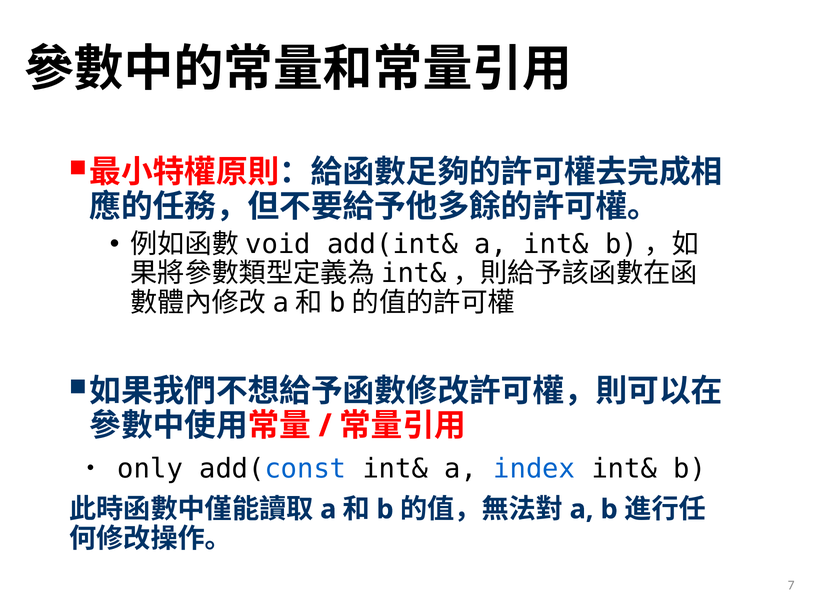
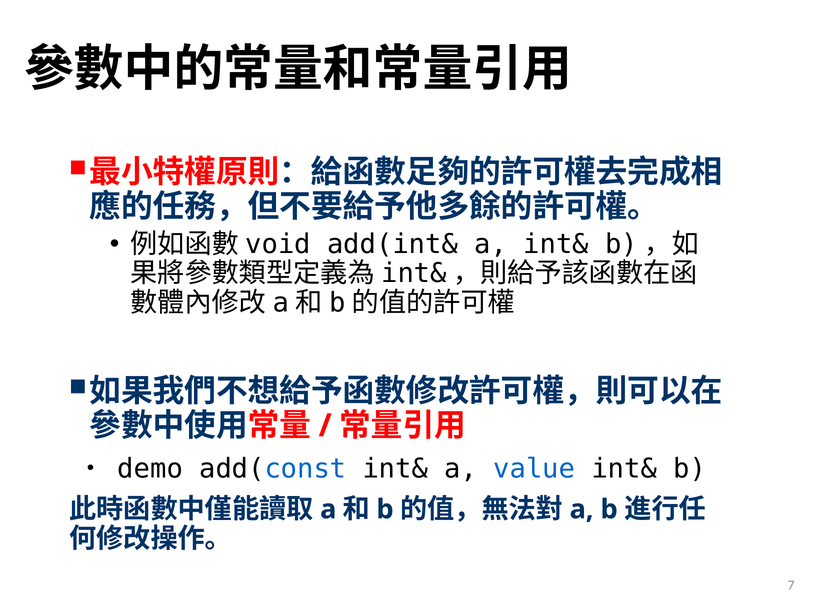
only: only -> demo (150, 469)
index: index -> value (534, 469)
